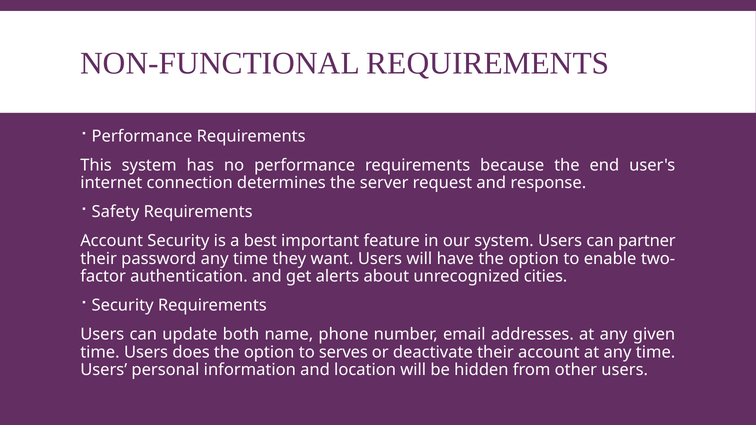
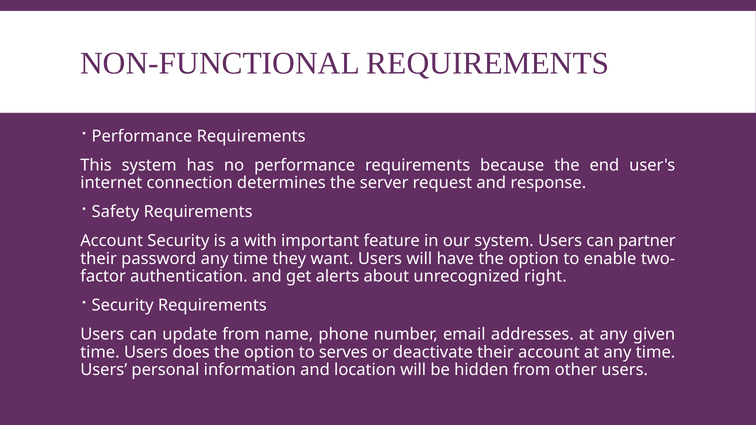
best: best -> with (260, 241)
cities: cities -> right (545, 277)
update both: both -> from (241, 334)
